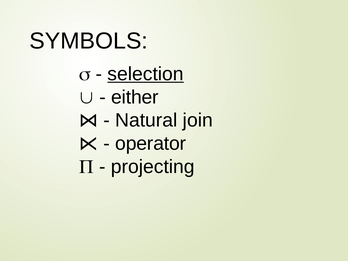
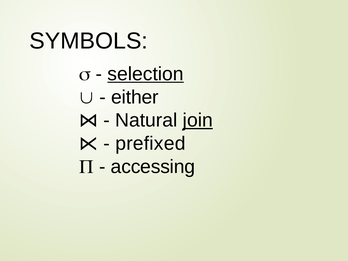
join underline: none -> present (198, 120)
operator: operator -> prefixed (150, 144)
projecting: projecting -> accessing (153, 167)
